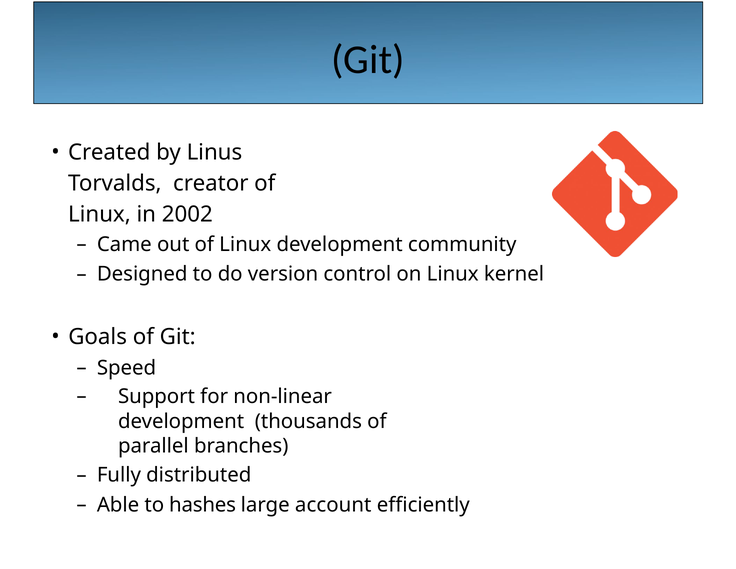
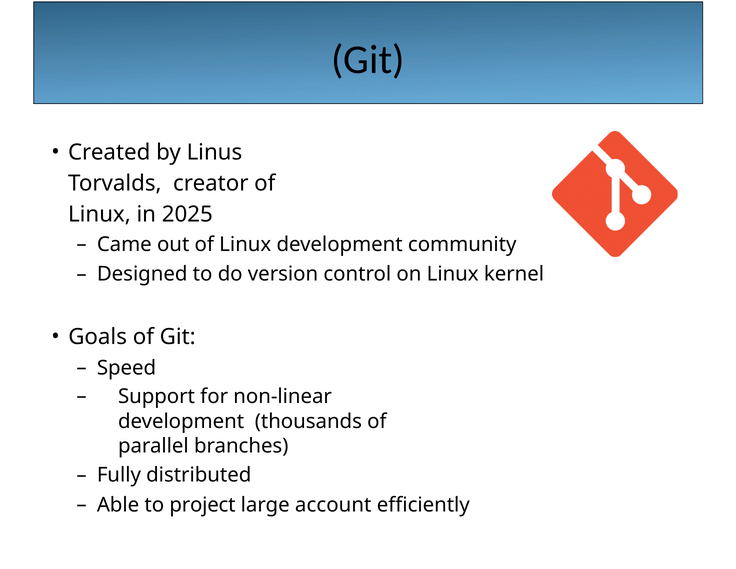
2002: 2002 -> 2025 (187, 214)
hashes: hashes -> project (203, 505)
